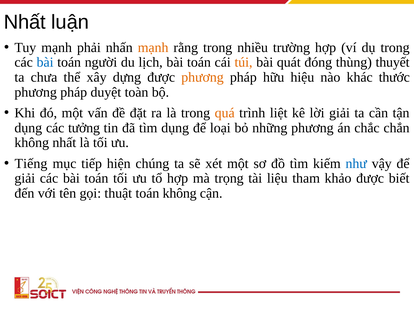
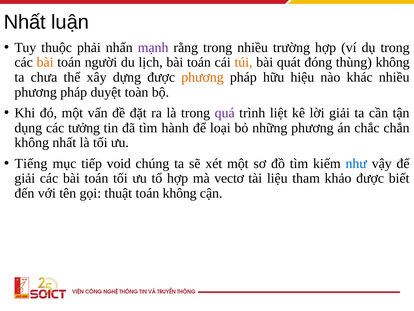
Tuy mạnh: mạnh -> thuộc (57, 47)
mạnh colour: orange -> purple (153, 47)
bài colour: blue -> orange (45, 62)
thùng thuyết: thuyết -> không (393, 62)
khác thước: thước -> nhiều (394, 77)
quá colour: orange -> purple (225, 113)
tìm dụng: dụng -> hành (175, 128)
hiện: hiện -> void (119, 163)
trọng: trọng -> vectơ (229, 178)
